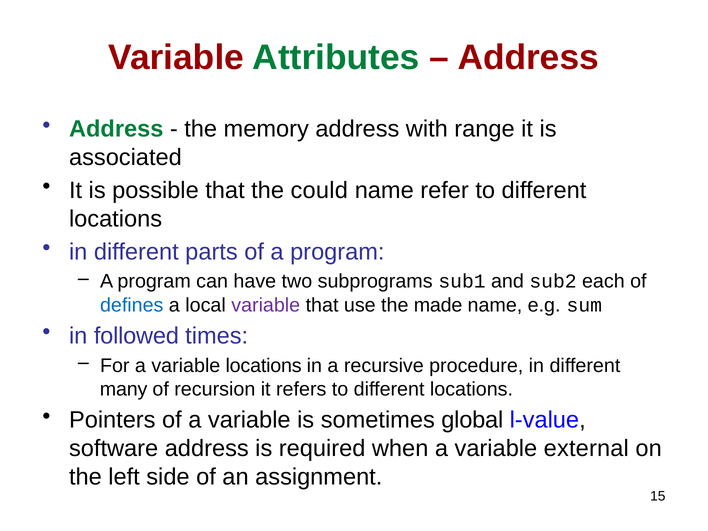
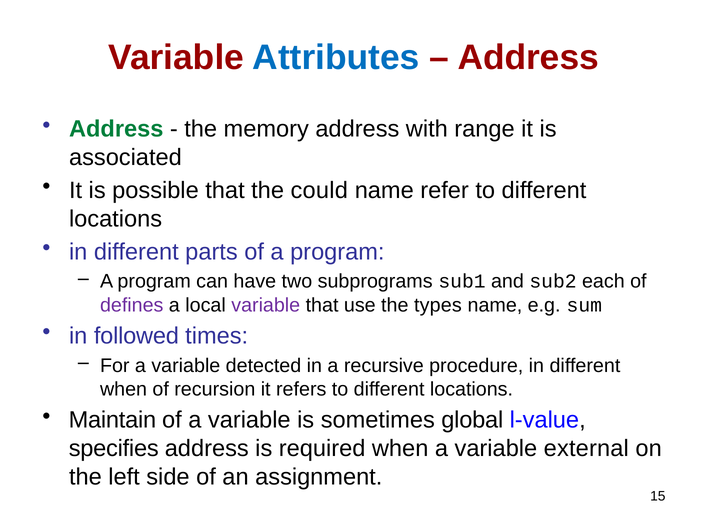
Attributes colour: green -> blue (336, 57)
defines colour: blue -> purple (132, 305)
made: made -> types (438, 305)
variable locations: locations -> detected (264, 366)
many: many -> when (124, 389)
Pointers: Pointers -> Maintain (112, 420)
software: software -> specifies (114, 449)
